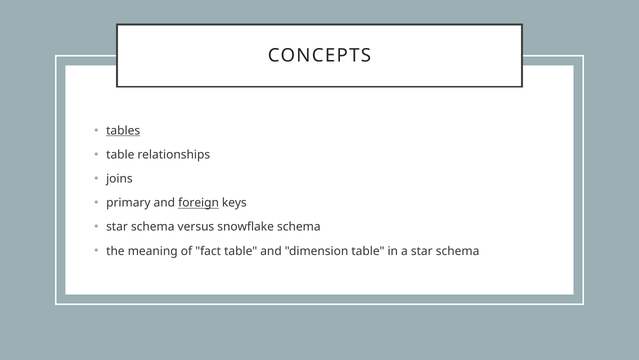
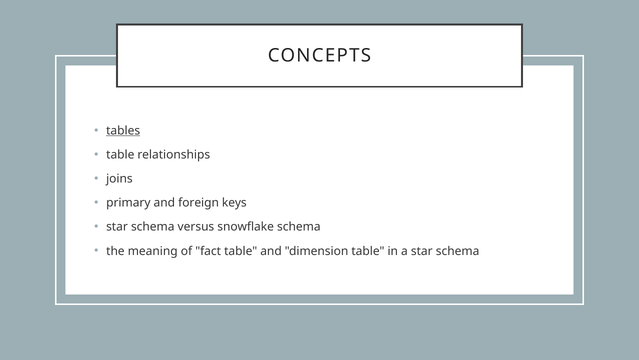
foreign underline: present -> none (199, 203)
